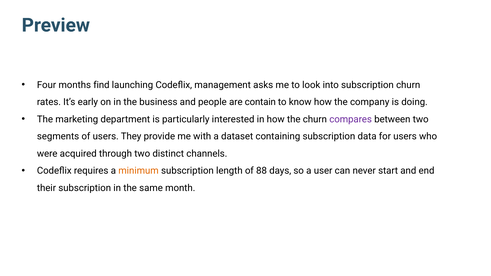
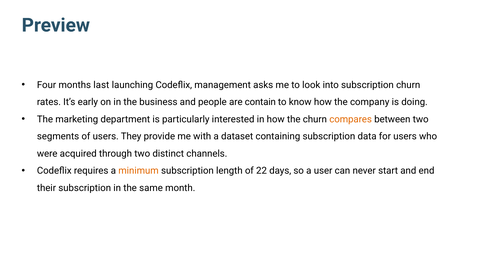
find: find -> last (101, 85)
compares colour: purple -> orange (351, 119)
88: 88 -> 22 (262, 171)
